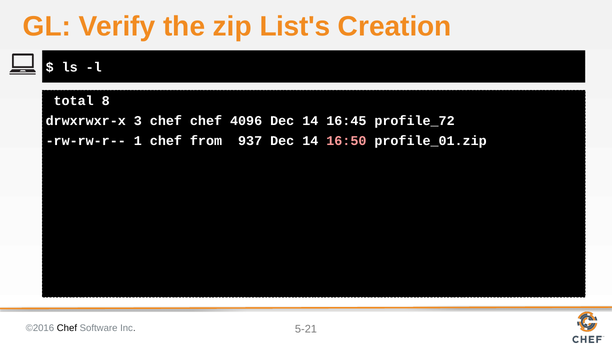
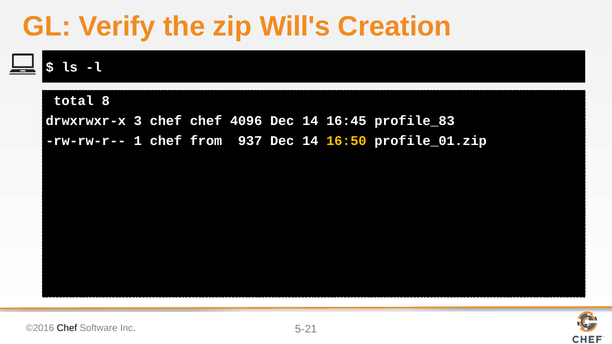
List's: List's -> Will's (295, 26)
profile_72: profile_72 -> profile_83 (415, 121)
16:50 colour: pink -> yellow (346, 141)
